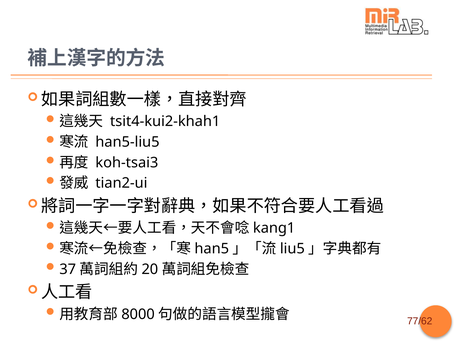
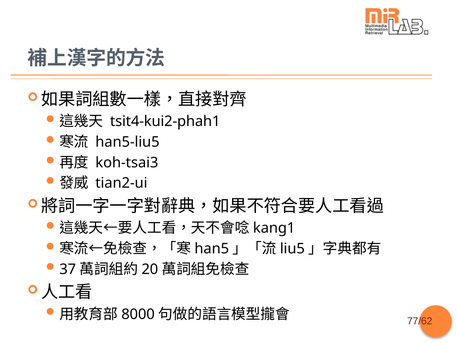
tsit4-kui2-khah1: tsit4-kui2-khah1 -> tsit4-kui2-phah1 (165, 121)
